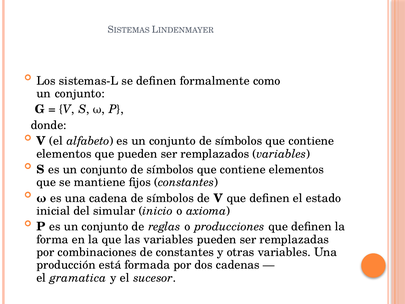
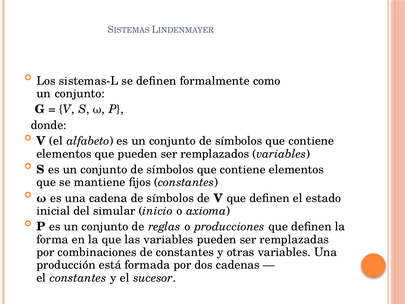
el gramatica: gramatica -> constantes (78, 278)
